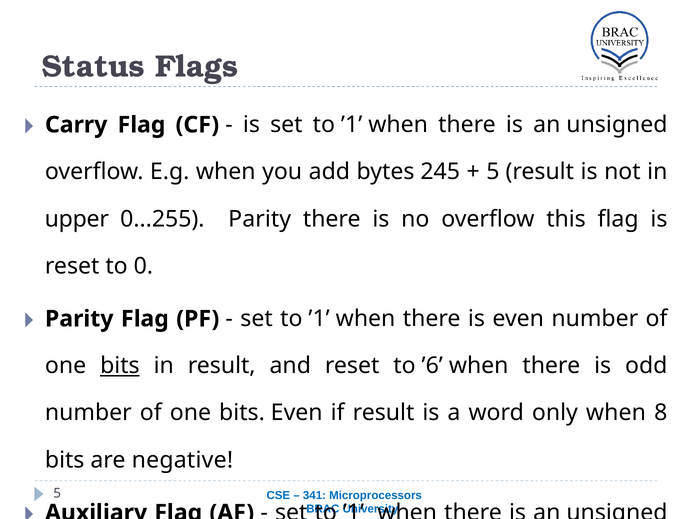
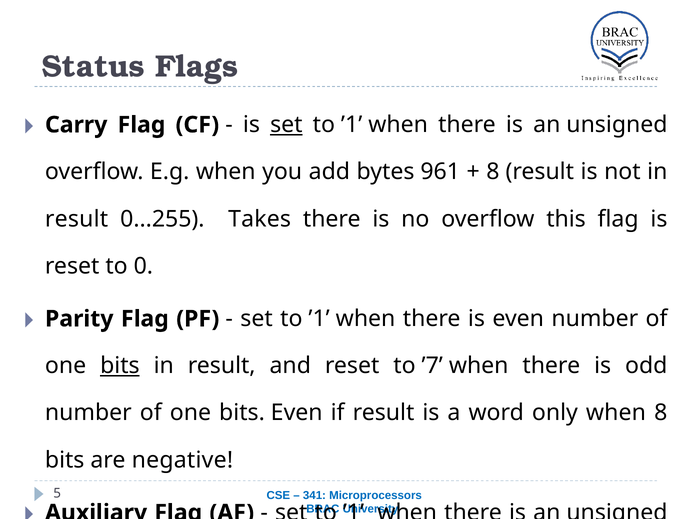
set underline: none -> present (286, 125)
245: 245 -> 961 (440, 172)
5: 5 -> 8 (493, 172)
upper: upper -> result (77, 219)
0...255 Parity: Parity -> Takes (260, 219)
’6: ’6 -> ’7 (432, 366)
